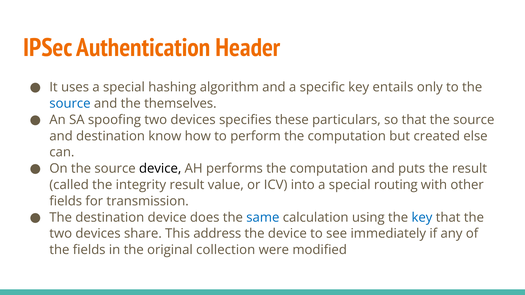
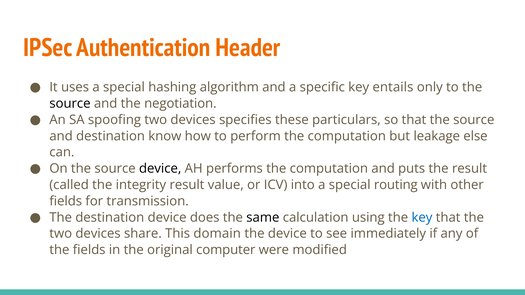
source colour: blue -> black (70, 104)
themselves: themselves -> negotiation (180, 104)
created: created -> leakage (437, 136)
same colour: blue -> black (263, 218)
address: address -> domain (217, 234)
collection: collection -> computer (226, 250)
